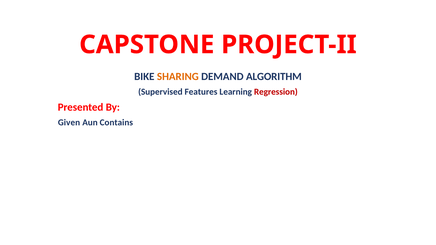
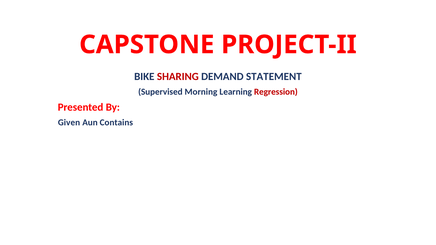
SHARING colour: orange -> red (178, 77)
ALGORITHM: ALGORITHM -> STATEMENT (274, 77)
Features: Features -> Morning (201, 92)
